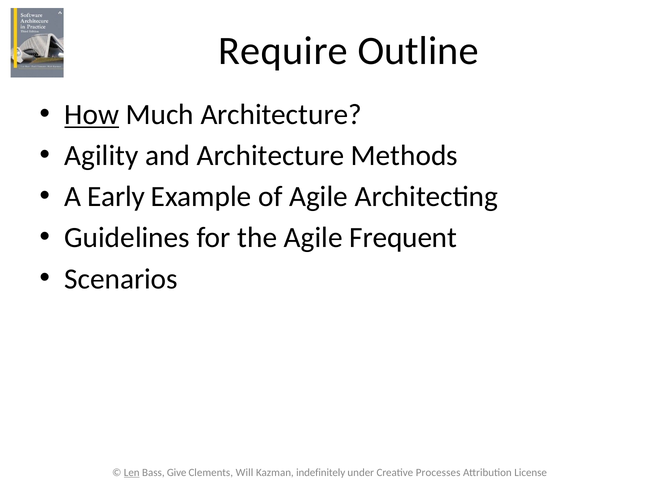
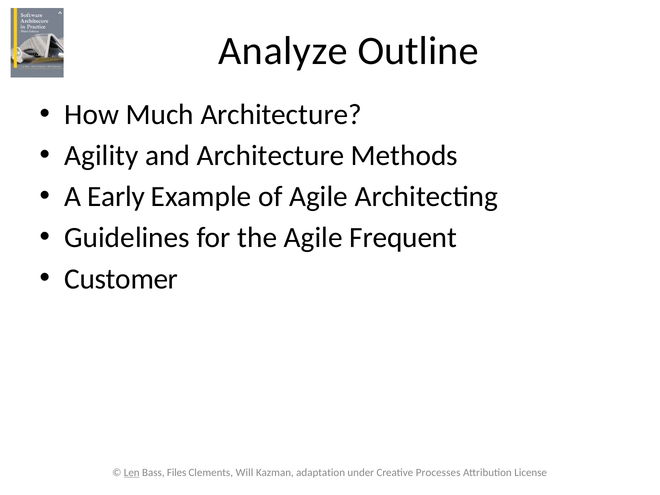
Require: Require -> Analyze (283, 51)
How underline: present -> none (92, 115)
Scenarios: Scenarios -> Customer (121, 279)
Give: Give -> Files (177, 473)
indefinitely: indefinitely -> adaptation (321, 473)
